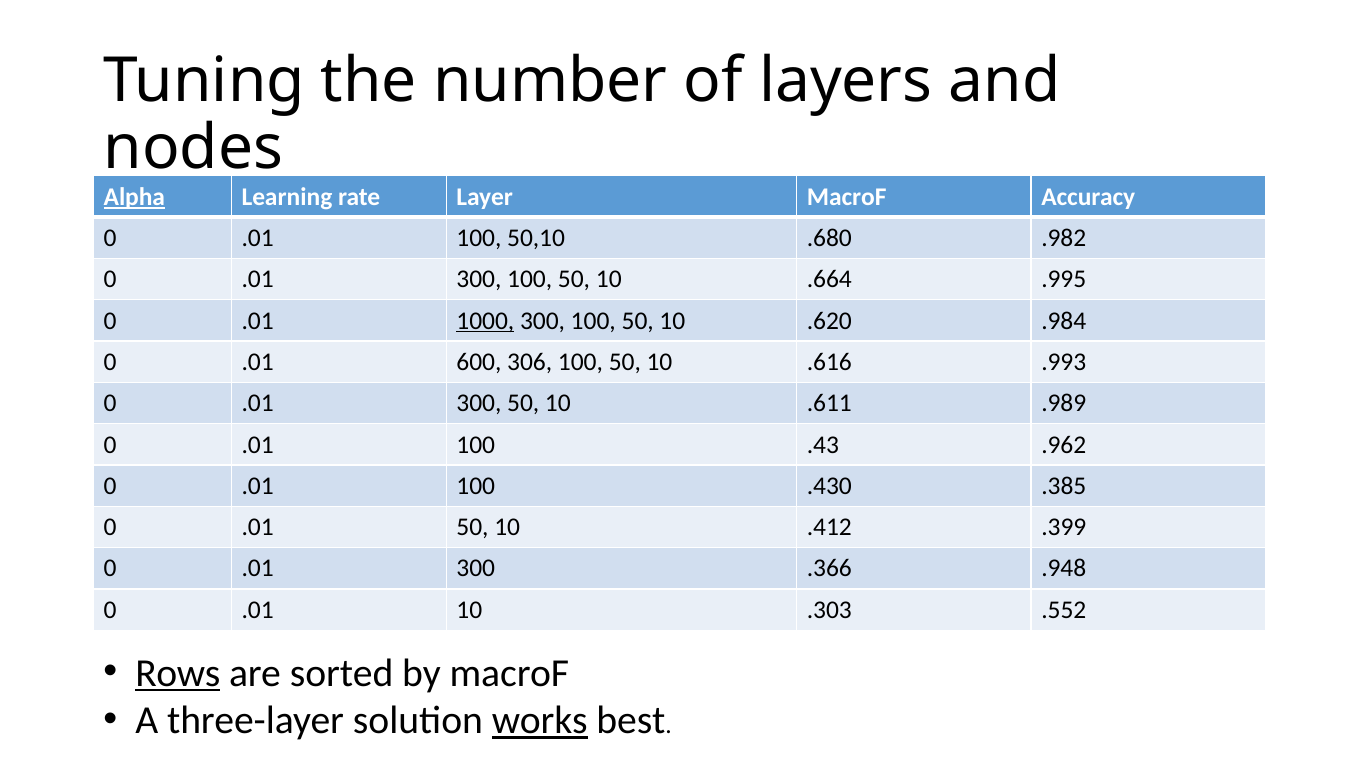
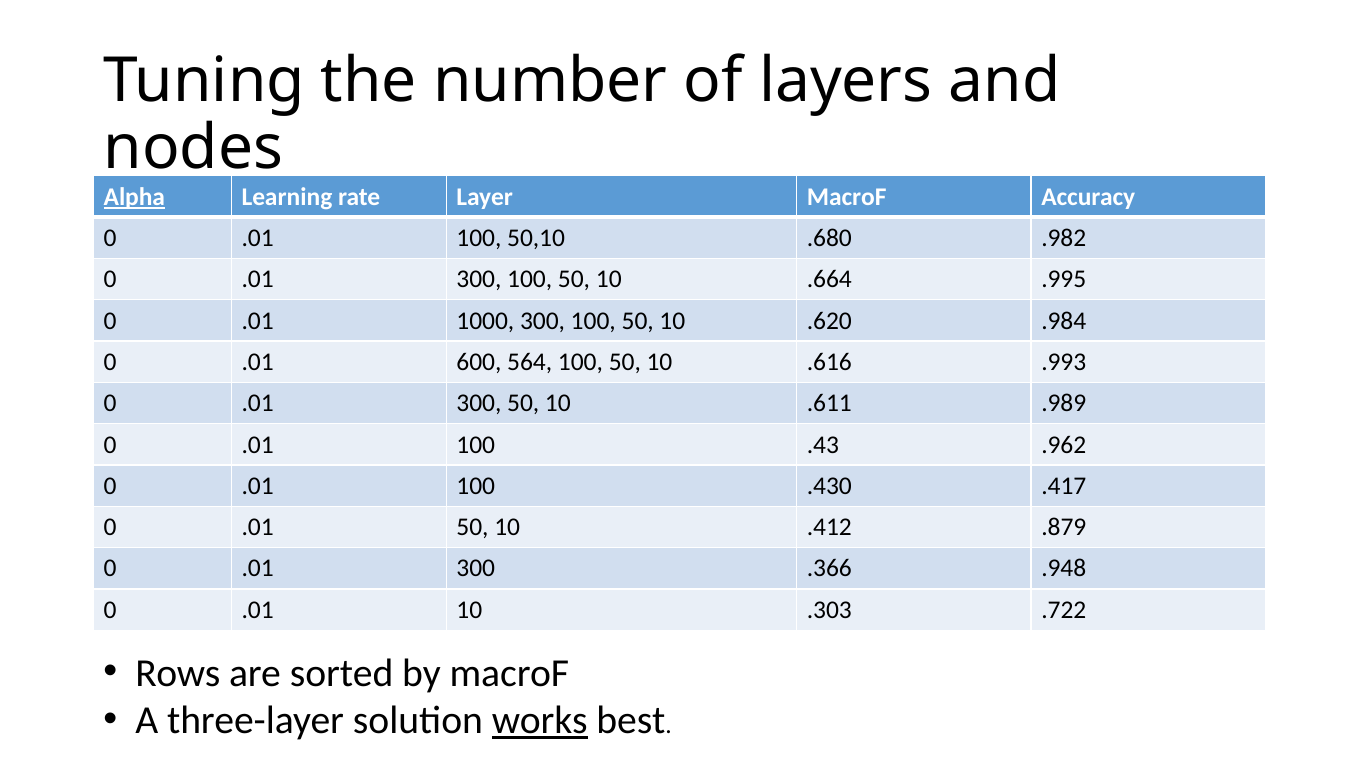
1000 underline: present -> none (485, 321)
306: 306 -> 564 (530, 362)
.385: .385 -> .417 (1064, 486)
.399: .399 -> .879 (1064, 528)
.552: .552 -> .722 (1064, 610)
Rows underline: present -> none (178, 673)
